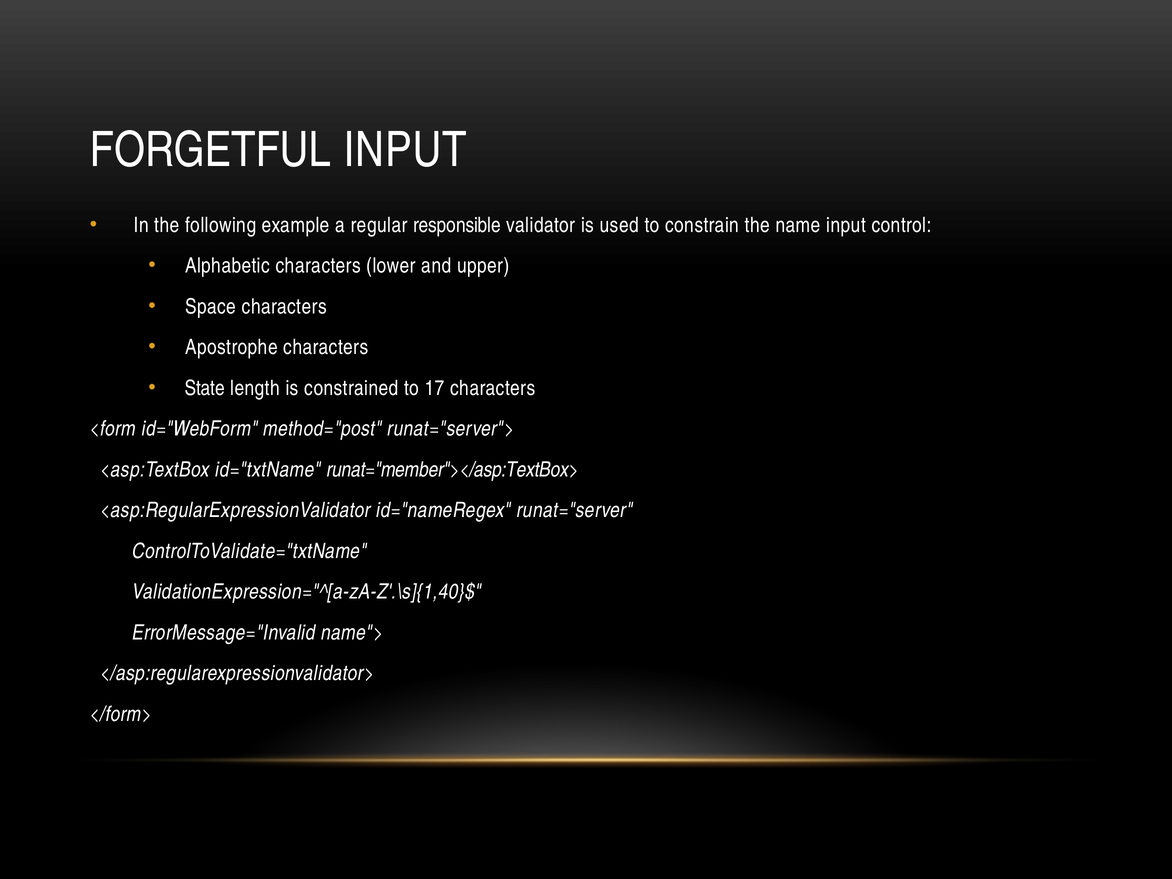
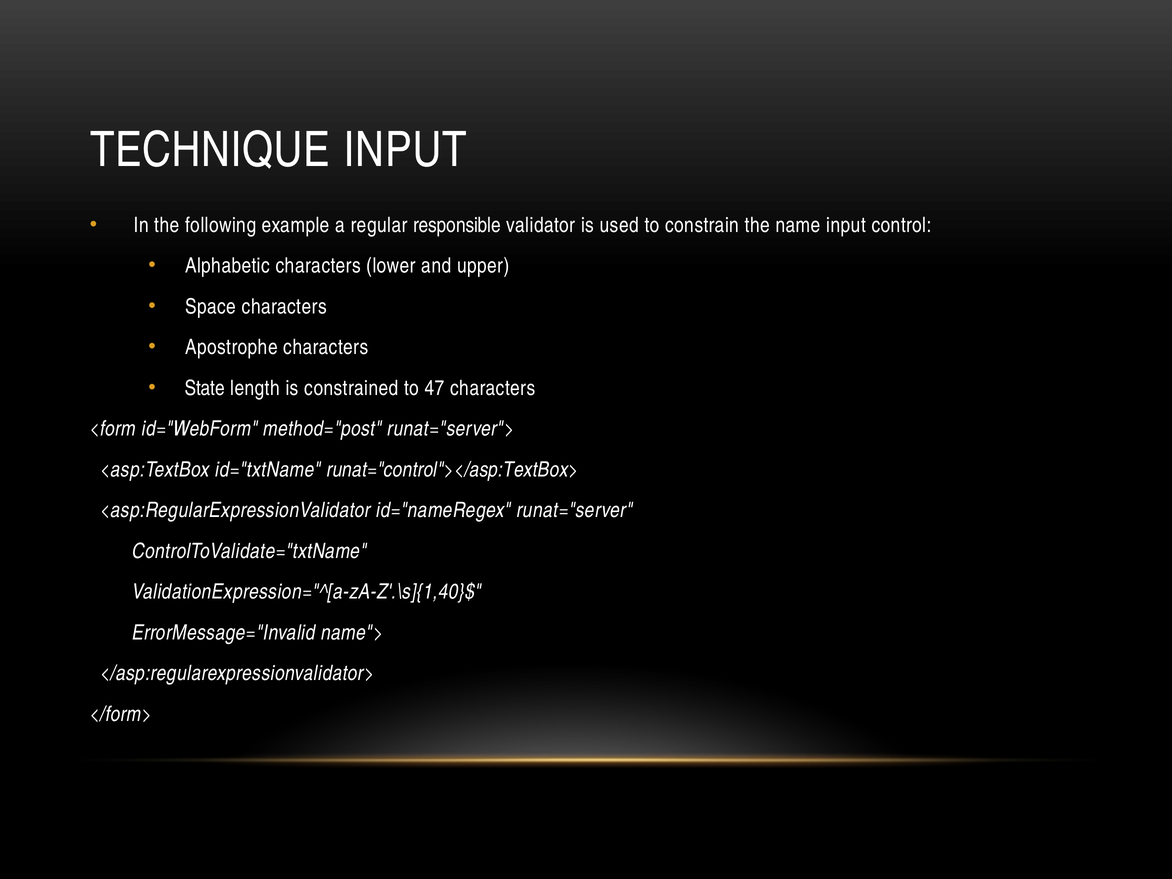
FORGETFUL: FORGETFUL -> TECHNIQUE (210, 150)
17: 17 -> 47 (435, 388)
runat="member"></asp:TextBox>: runat="member"></asp:TextBox> -> runat="control"></asp:TextBox> (453, 470)
